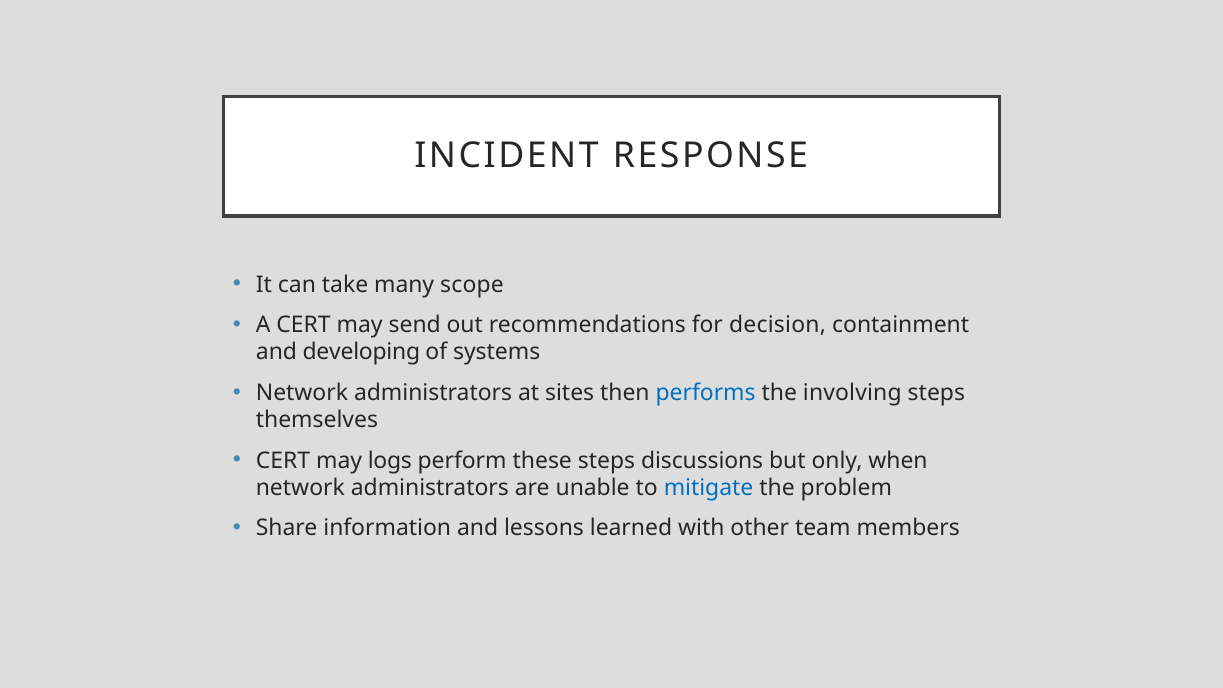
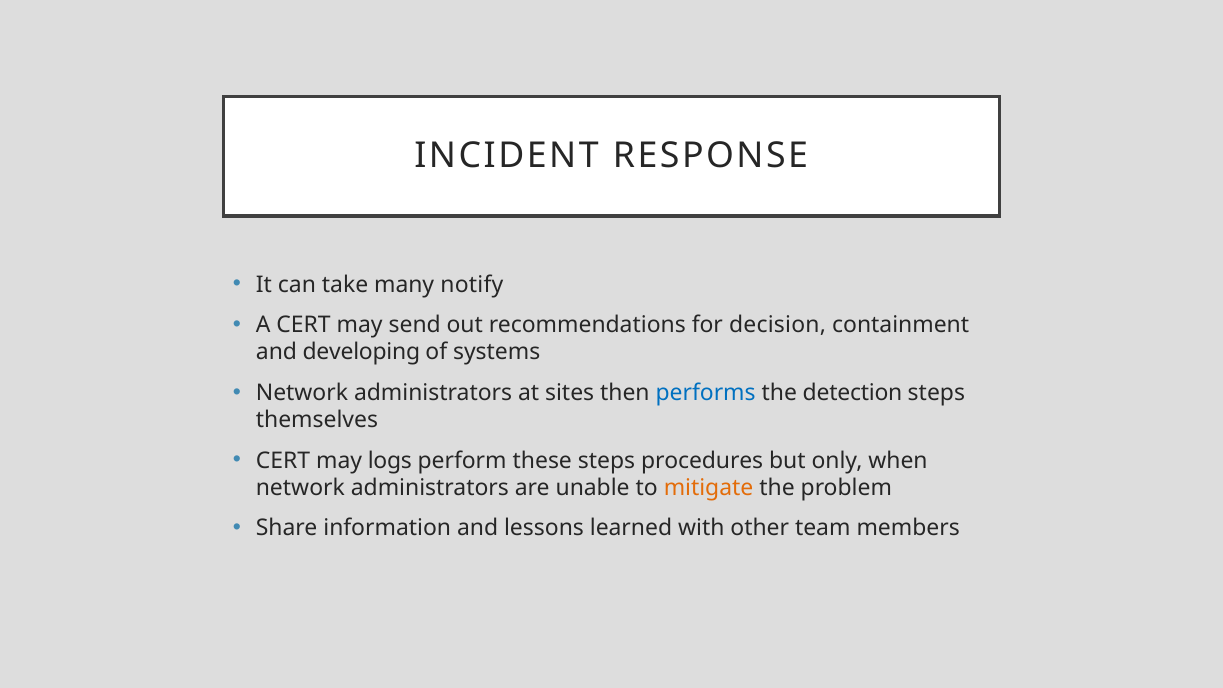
scope: scope -> notify (472, 285)
involving: involving -> detection (853, 393)
discussions: discussions -> procedures (702, 460)
mitigate colour: blue -> orange (709, 488)
